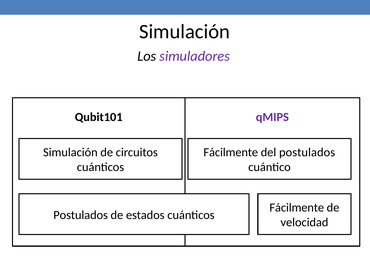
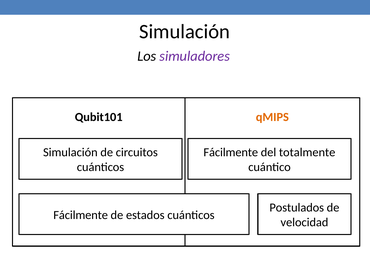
qMIPS colour: purple -> orange (272, 117)
del postulados: postulados -> totalmente (307, 153)
Fácilmente: Fácilmente -> Postulados (297, 208)
Postulados: Postulados -> Fácilmente (81, 215)
